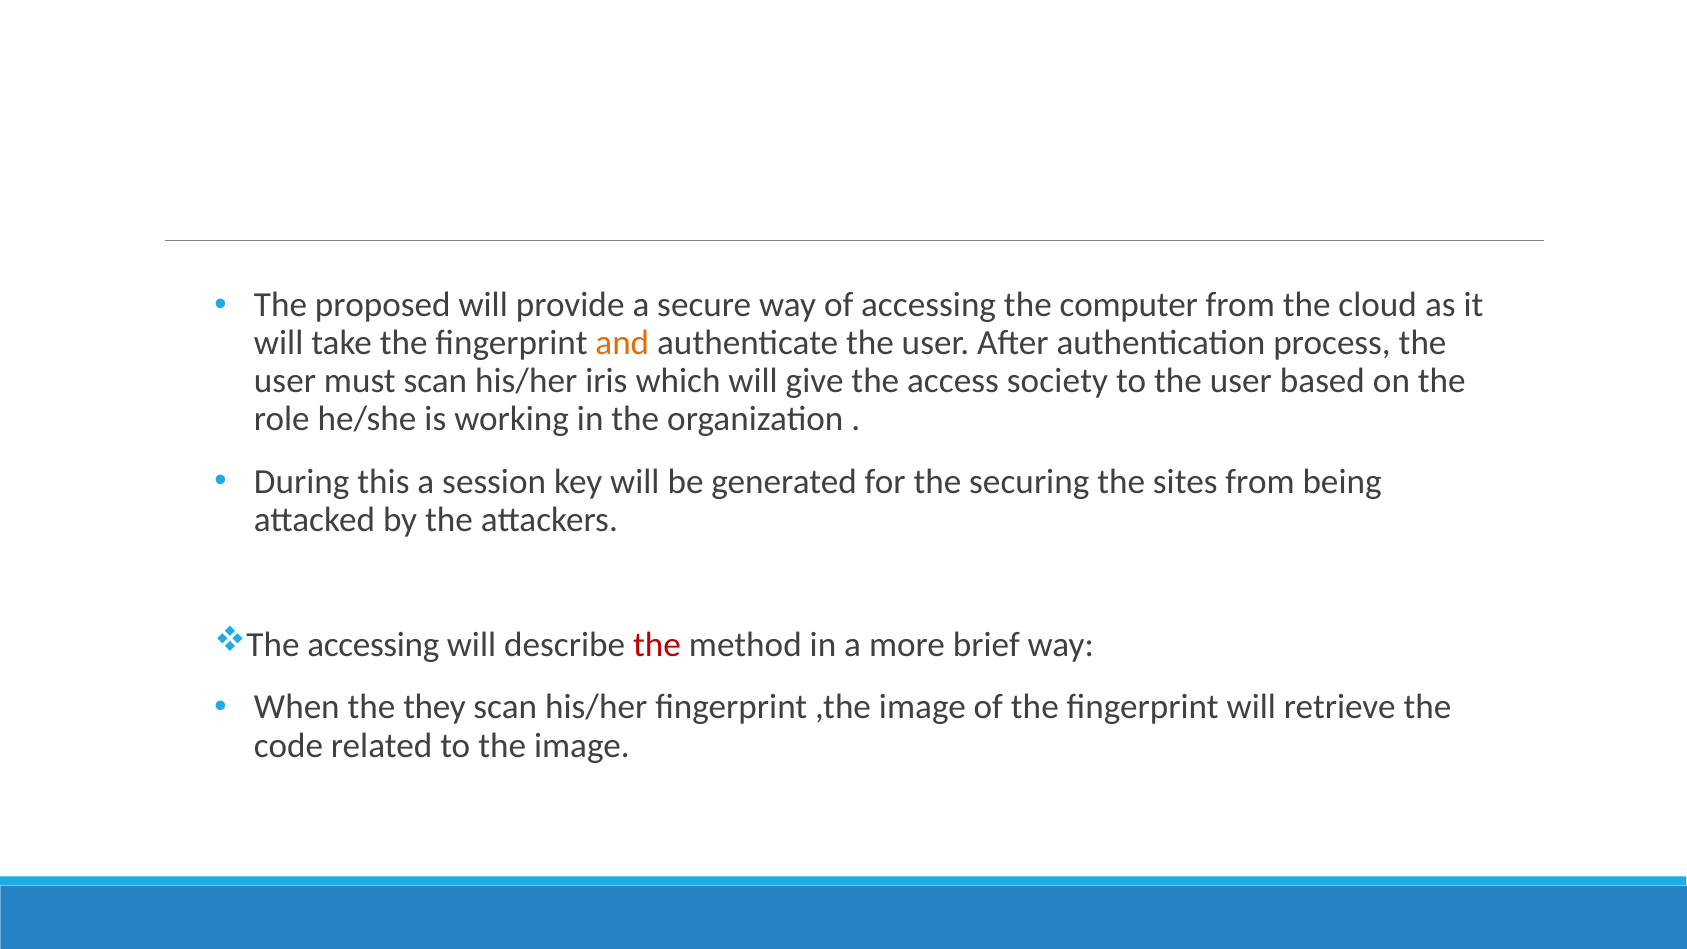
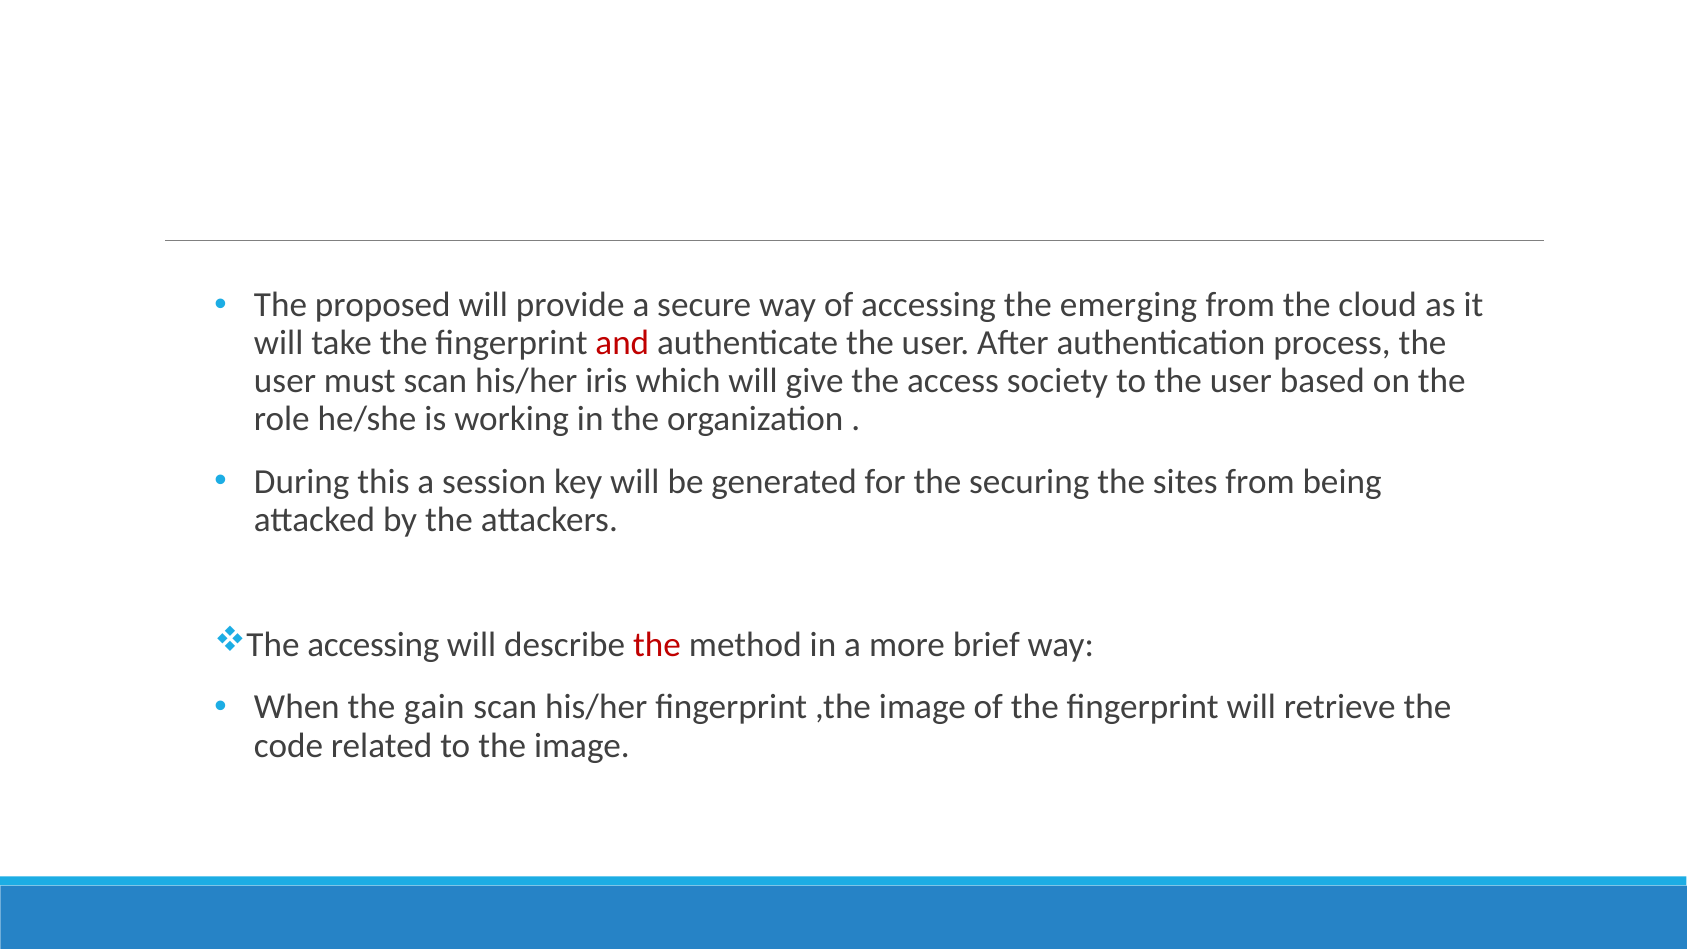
computer: computer -> emerging (1129, 305)
and colour: orange -> red (622, 343)
they: they -> gain (434, 707)
